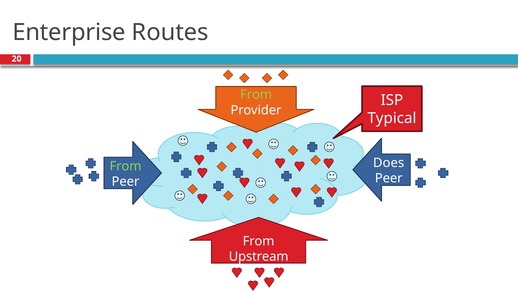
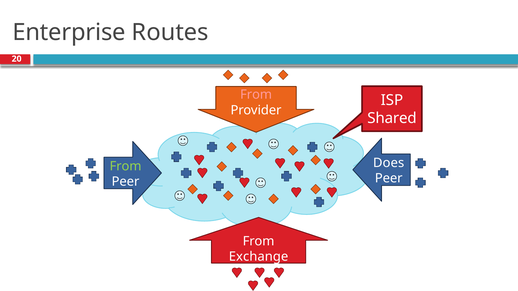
From colour: light green -> pink (256, 95)
Typical: Typical -> Shared (392, 118)
Upstream: Upstream -> Exchange (259, 257)
